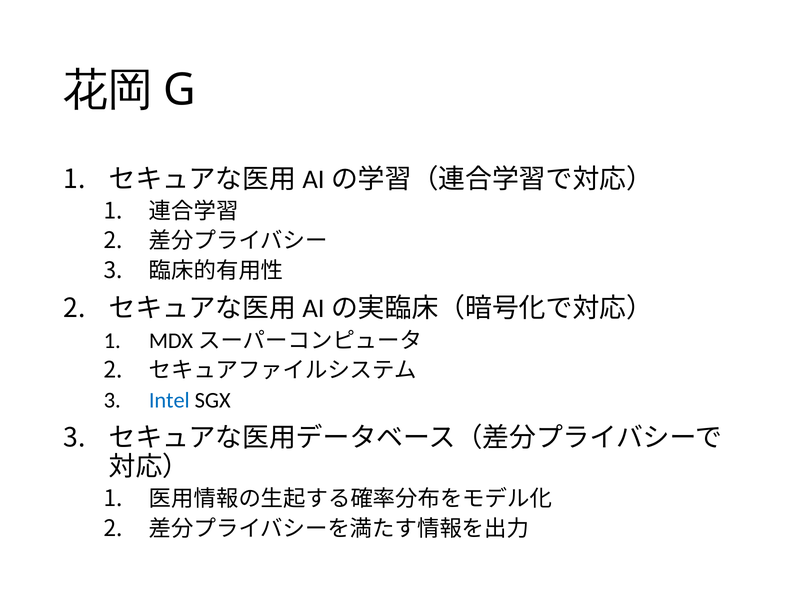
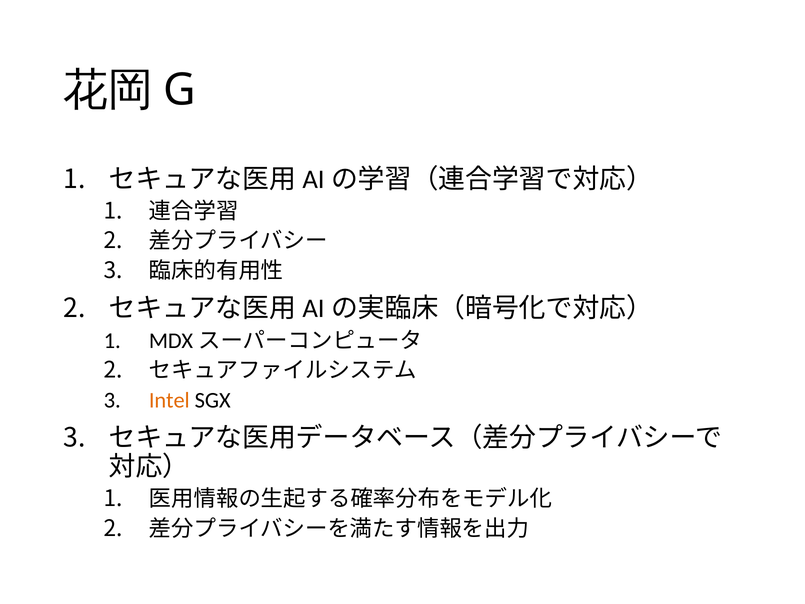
Intel colour: blue -> orange (169, 400)
